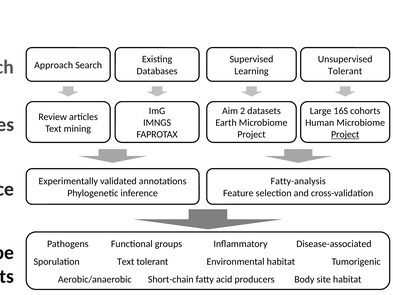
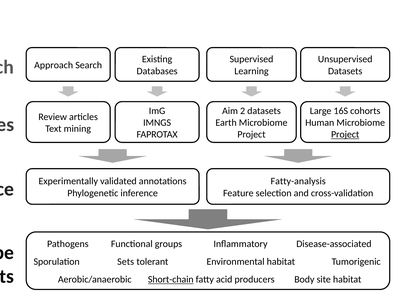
Tolerant: Tolerant -> Datasets (345, 71)
Text: Text -> Sets (126, 262)
Short-chain underline: none -> present (171, 279)
